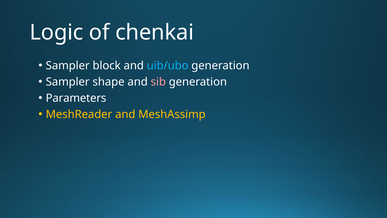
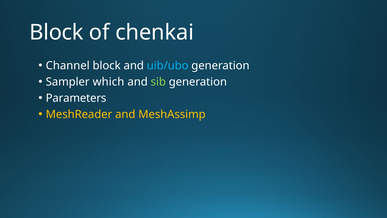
Logic: Logic -> Block (57, 32)
Sampler: Sampler -> Channel (68, 65)
shape: shape -> which (108, 82)
sib colour: pink -> light green (158, 82)
